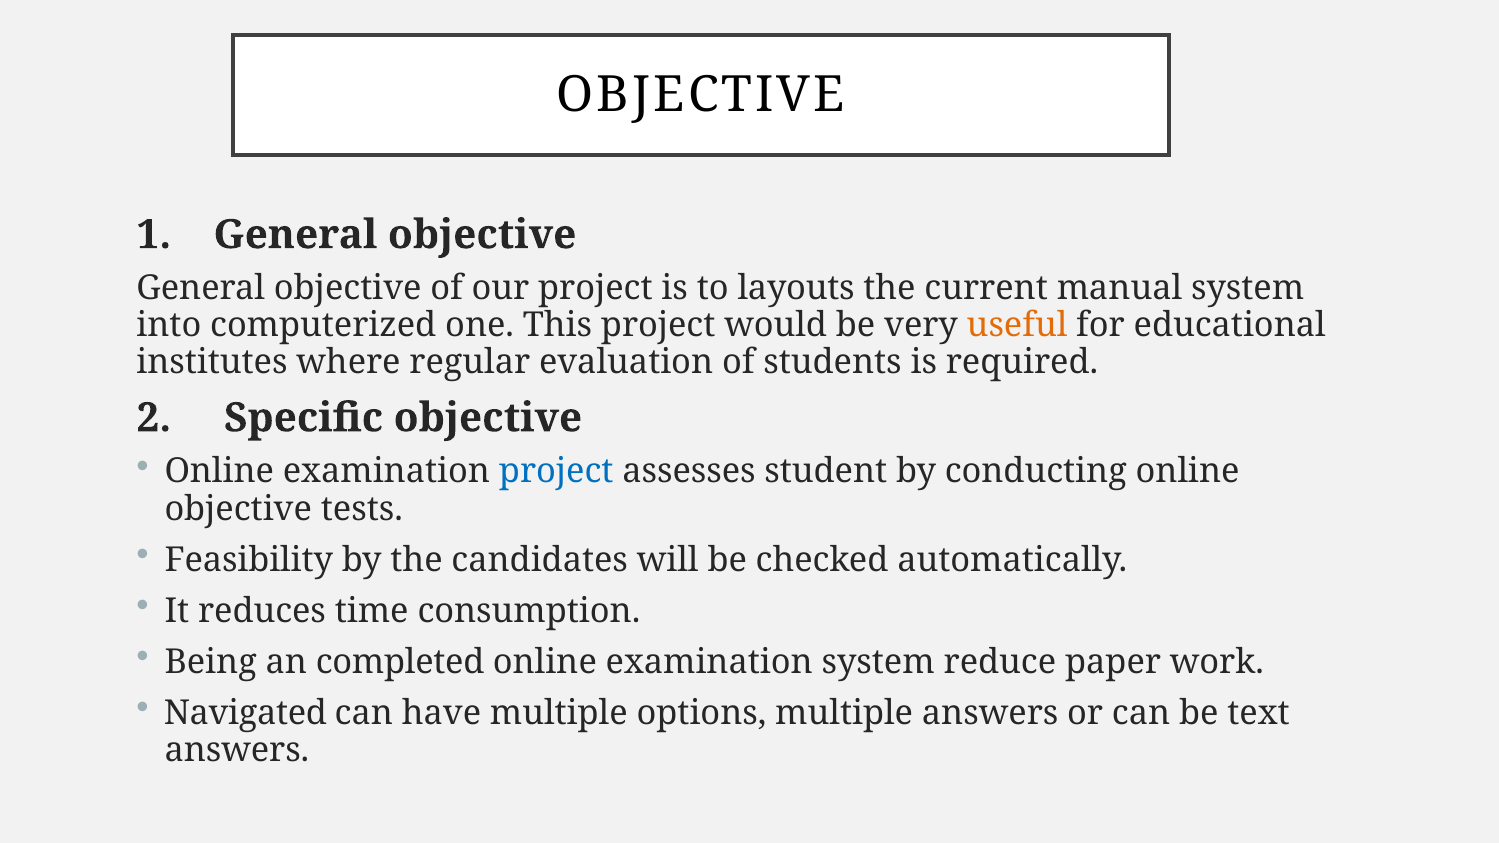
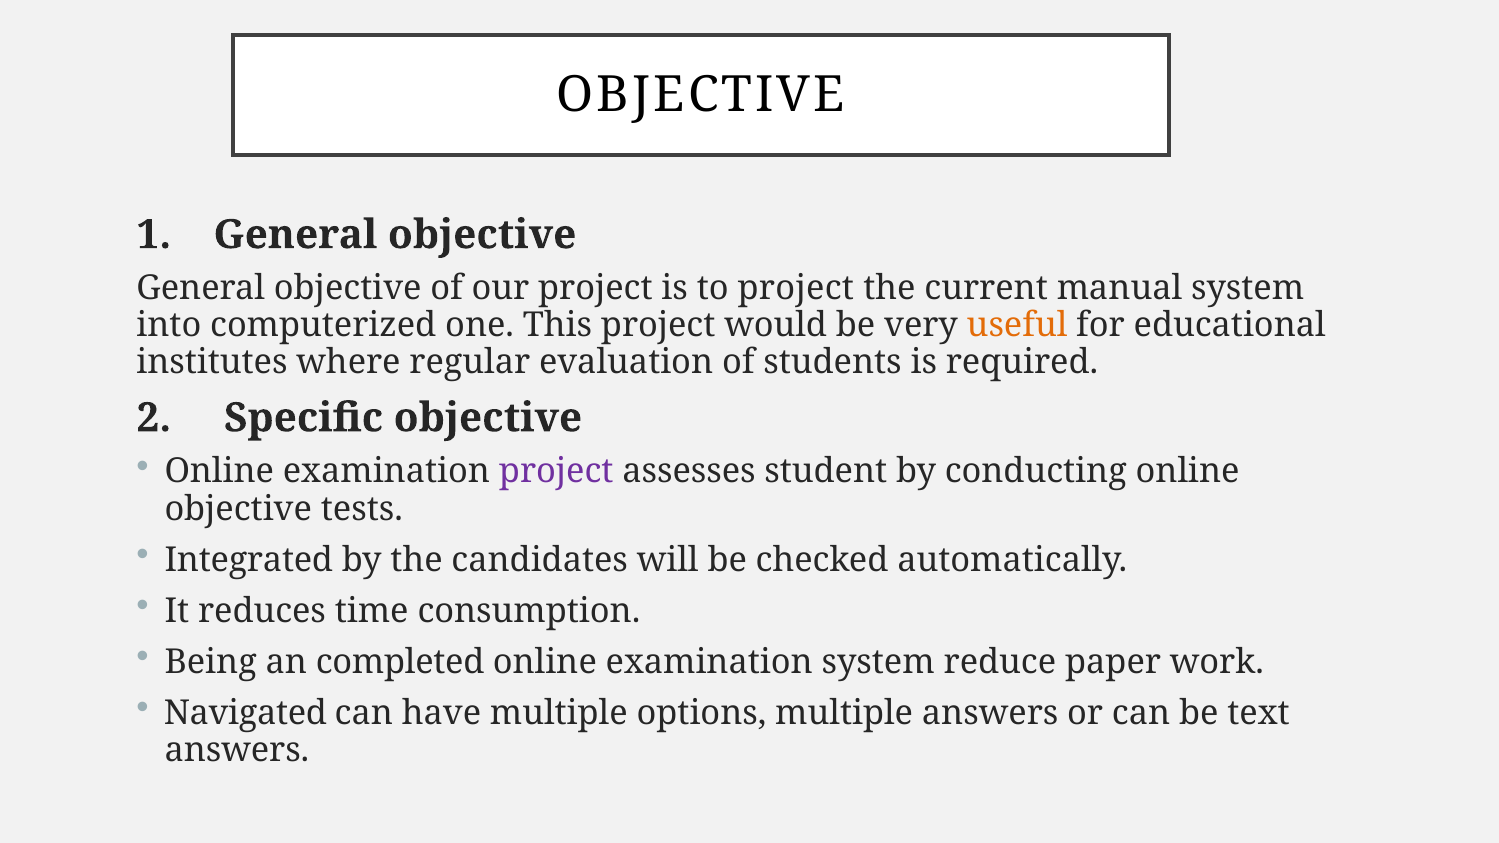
to layouts: layouts -> project (796, 289)
project colour: blue -> purple (556, 472)
Feasibility: Feasibility -> Integrated (249, 560)
